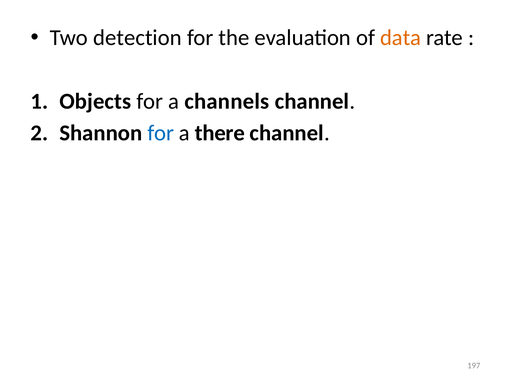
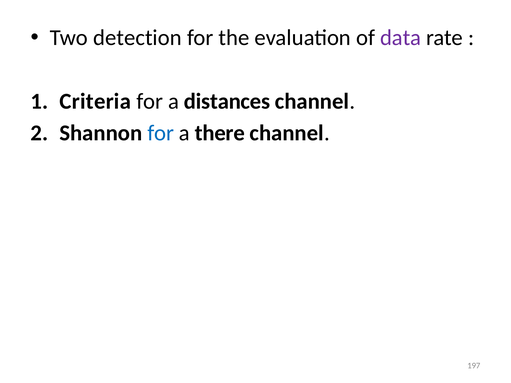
data colour: orange -> purple (401, 38)
Objects: Objects -> Criteria (95, 101)
channels: channels -> distances (227, 101)
